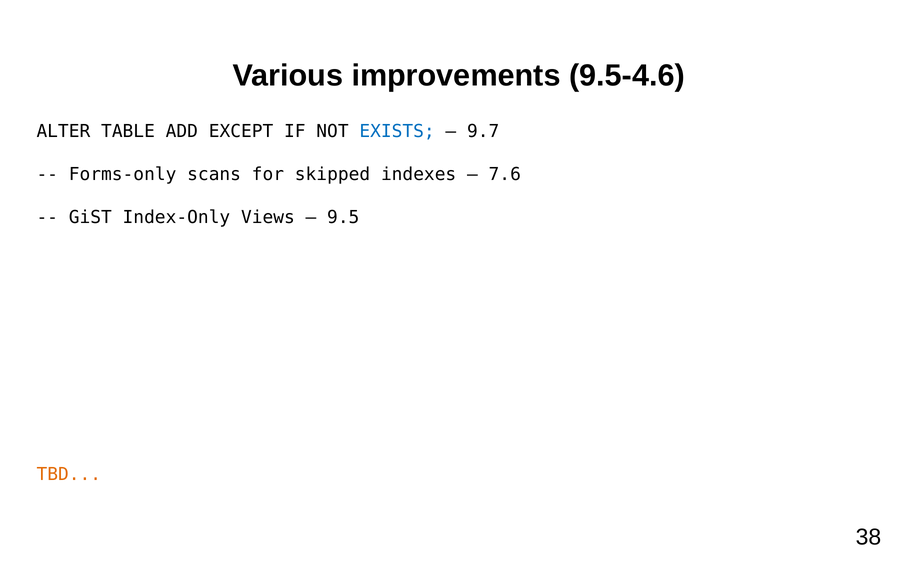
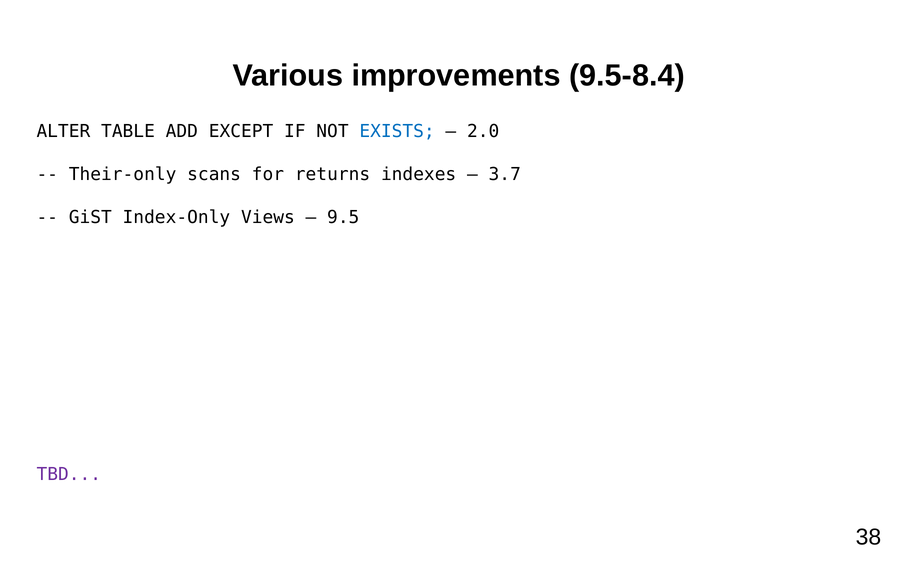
9.5-4.6: 9.5-4.6 -> 9.5-8.4 (627, 75)
9.7: 9.7 -> 2.0 (483, 131)
Forms-only: Forms-only -> Their-only (123, 174)
skipped: skipped -> returns (332, 174)
7.6: 7.6 -> 3.7 (505, 174)
TBD colour: orange -> purple (69, 474)
